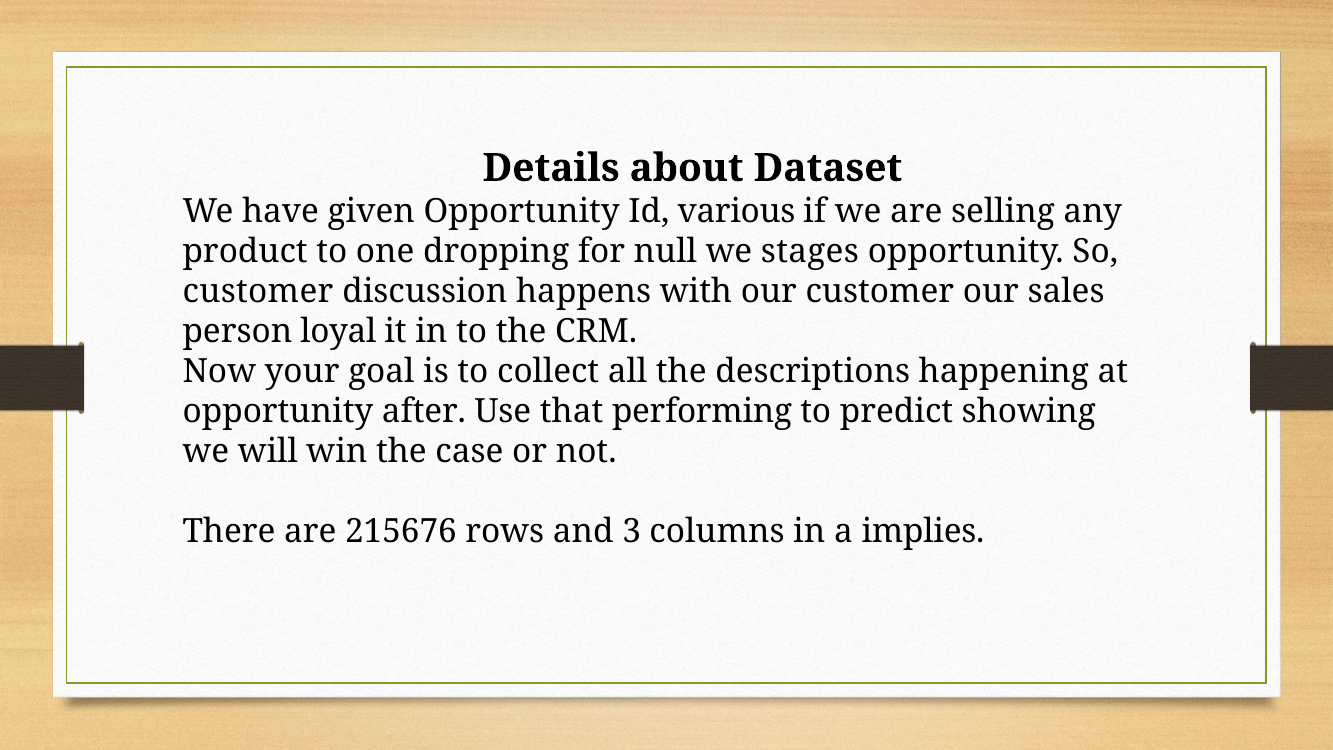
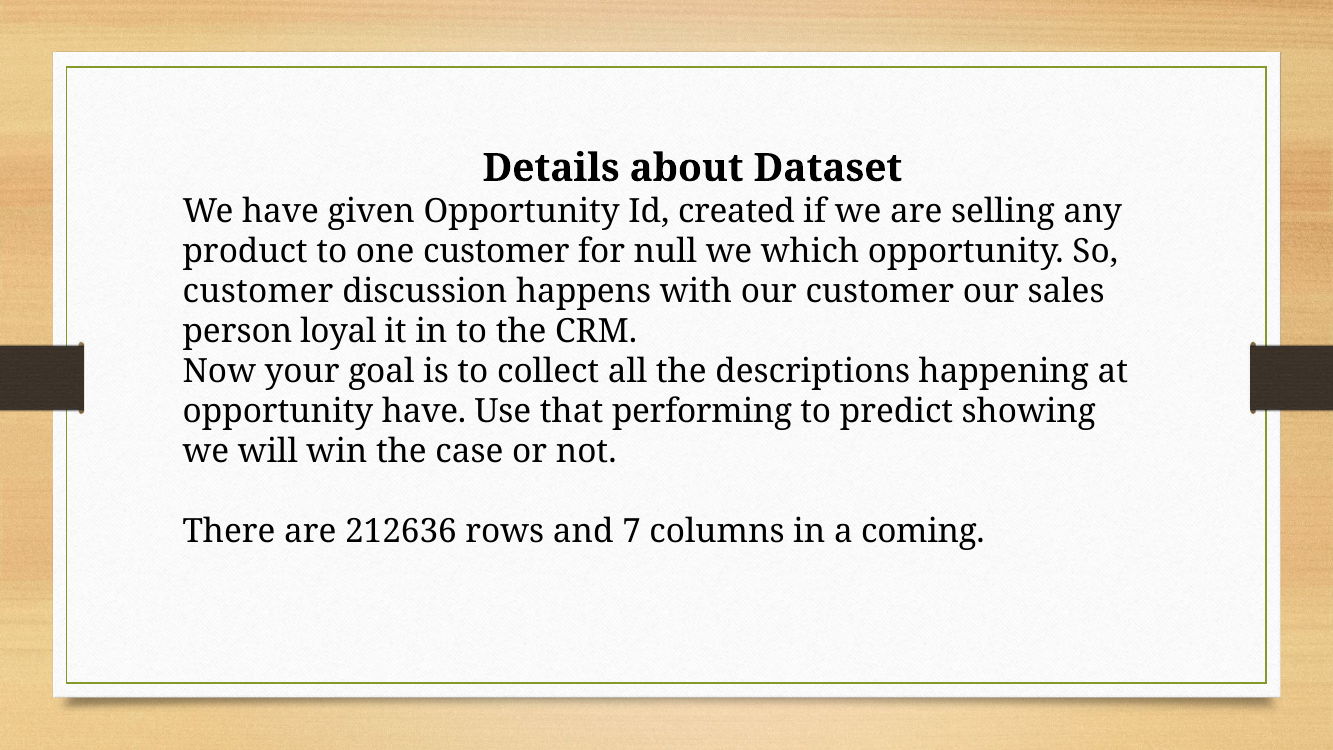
various: various -> created (737, 211)
one dropping: dropping -> customer (496, 251)
stages: stages -> which (810, 251)
opportunity after: after -> have (424, 411)
215676: 215676 -> 212636 (401, 531)
3: 3 -> 7 (632, 531)
implies: implies -> coming (923, 531)
